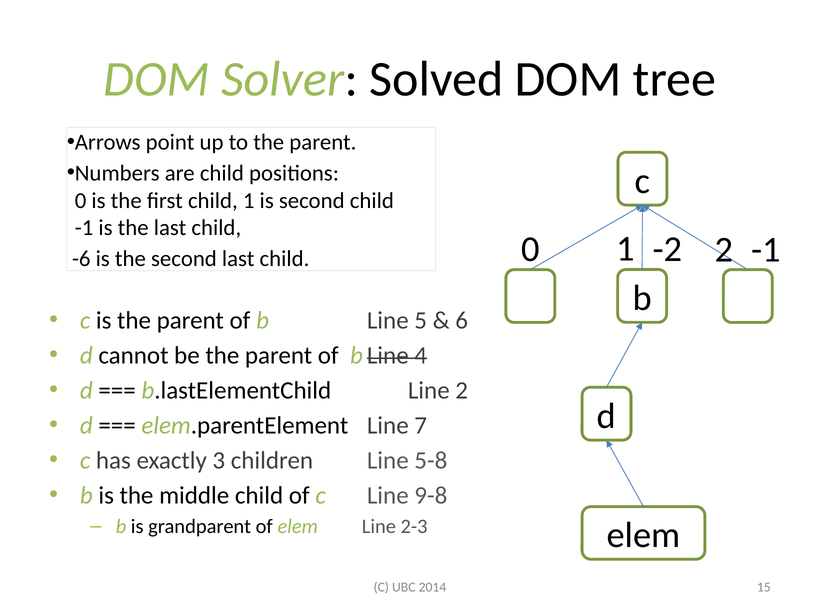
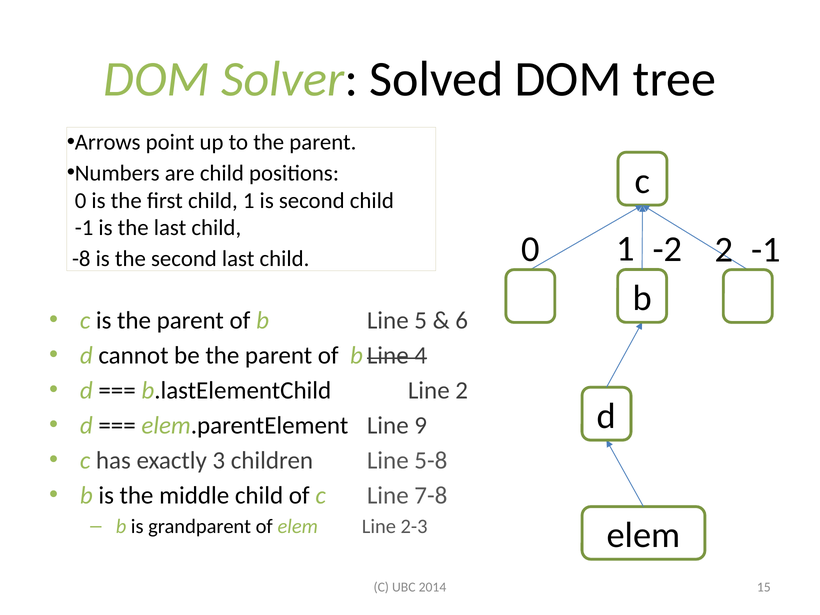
-6: -6 -> -8 (81, 259)
7: 7 -> 9 (421, 425)
9-8: 9-8 -> 7-8 (431, 495)
